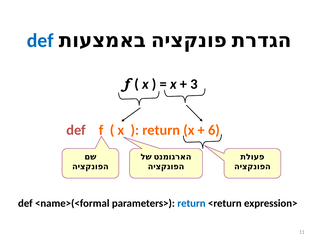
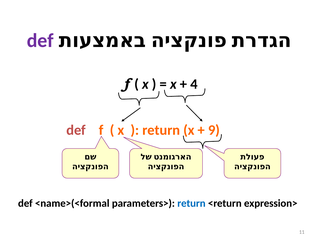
def colour: blue -> purple (40, 41)
3: 3 -> 4 (194, 84)
6: 6 -> 9 (214, 130)
